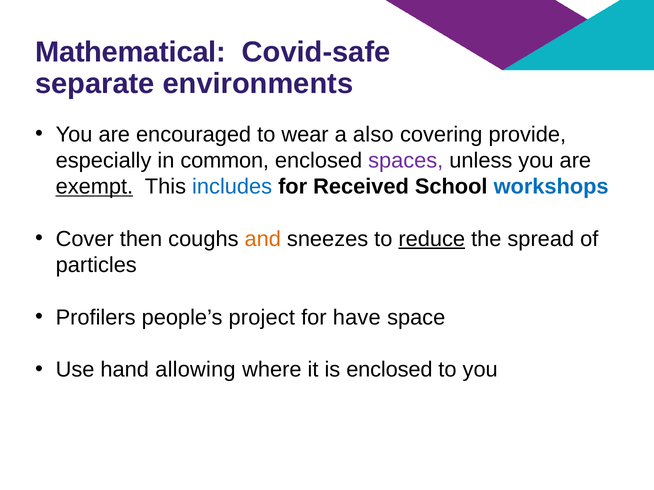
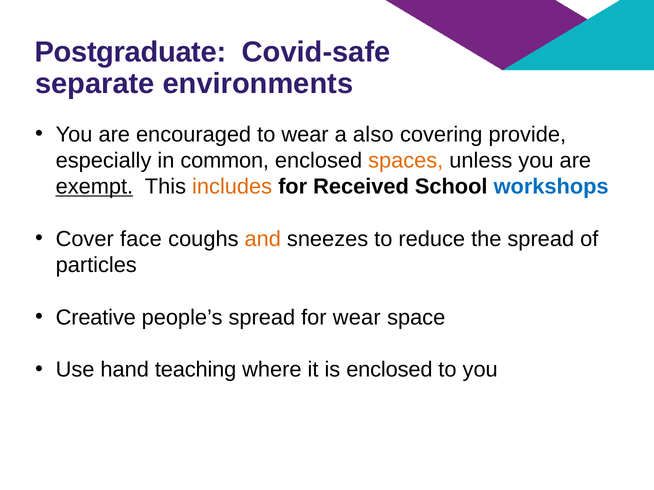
Mathematical: Mathematical -> Postgraduate (131, 52)
spaces colour: purple -> orange (406, 161)
includes colour: blue -> orange (232, 187)
then: then -> face (141, 239)
reduce underline: present -> none (432, 239)
Profilers: Profilers -> Creative (96, 318)
people’s project: project -> spread (262, 318)
for have: have -> wear (357, 318)
allowing: allowing -> teaching (196, 370)
